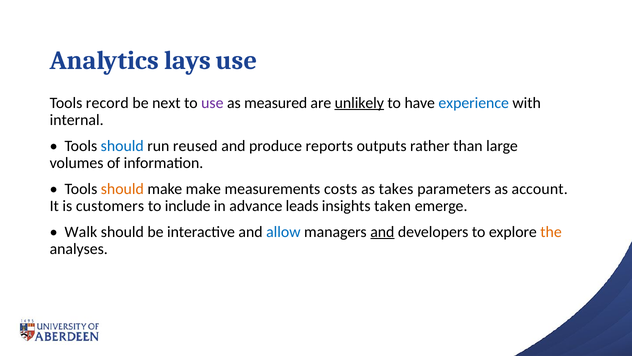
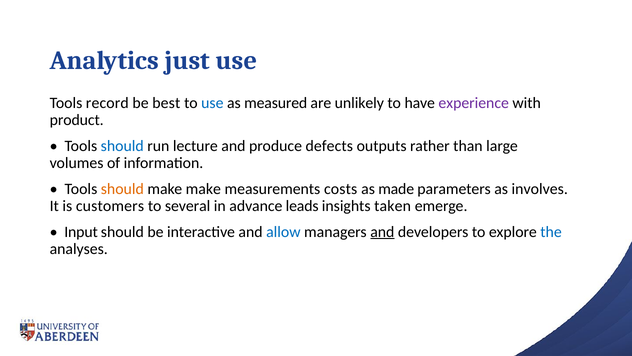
lays: lays -> just (187, 60)
next: next -> best (166, 103)
use colour: purple -> blue (212, 103)
unlikely underline: present -> none (359, 103)
experience colour: blue -> purple (474, 103)
internal: internal -> product (77, 120)
reused: reused -> lecture (195, 146)
reports: reports -> defects (329, 146)
takes: takes -> made (396, 189)
account: account -> involves (540, 189)
include: include -> several (188, 206)
Walk: Walk -> Input (81, 231)
the colour: orange -> blue (551, 231)
